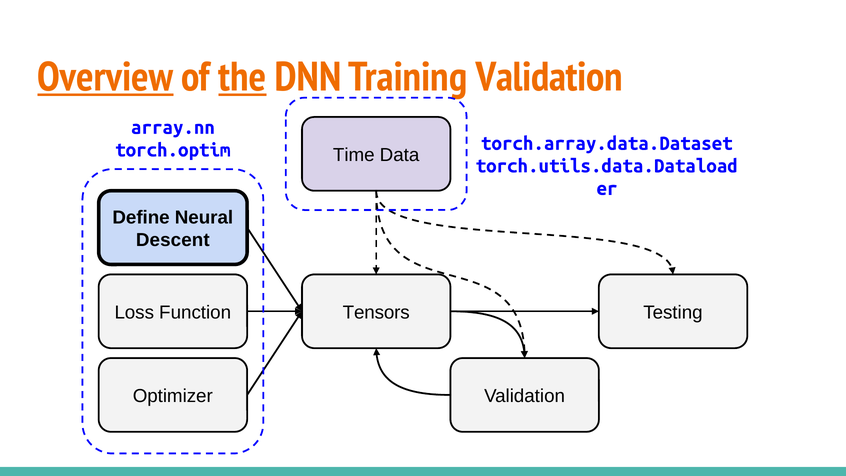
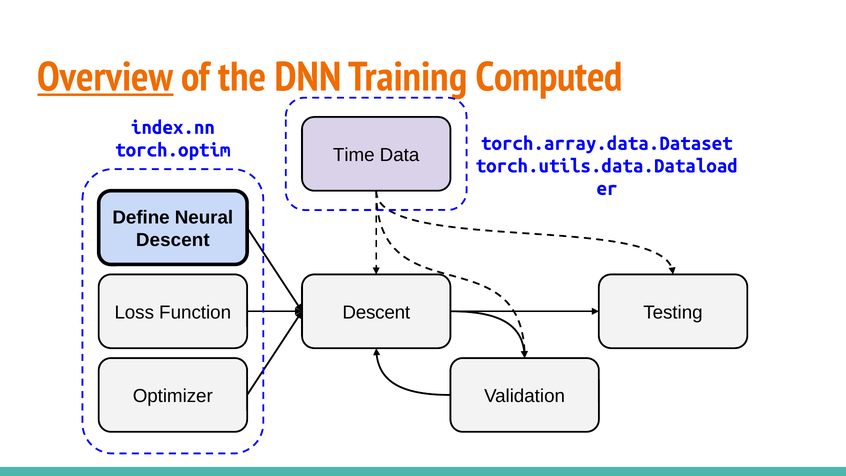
the underline: present -> none (242, 77)
Training Validation: Validation -> Computed (549, 77)
array.nn: array.nn -> index.nn (173, 128)
Tensors: Tensors -> Descent (376, 313)
